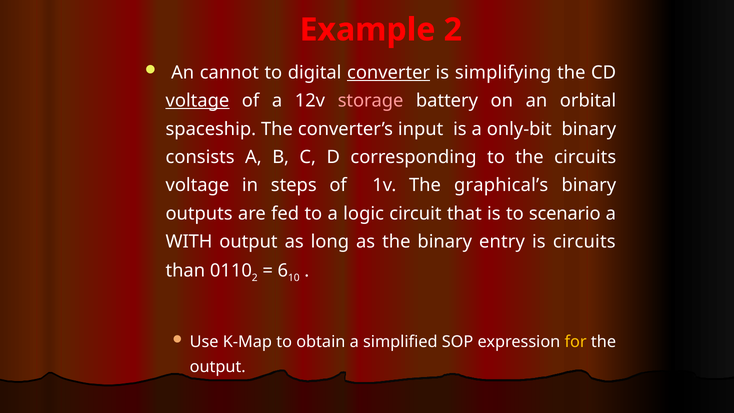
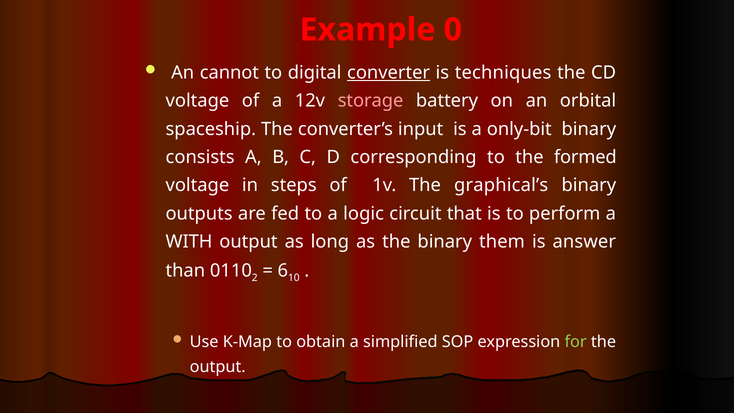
Example 2: 2 -> 0 (453, 30)
simplifying: simplifying -> techniques (503, 73)
voltage underline: present -> none (197, 101)
the circuits: circuits -> formed (585, 157)
scenario: scenario -> perform (565, 213)
entry: entry -> them (502, 242)
is circuits: circuits -> answer (584, 242)
for colour: yellow -> light green (576, 342)
